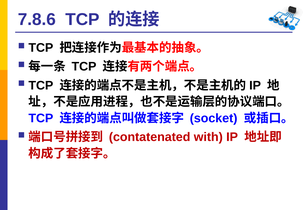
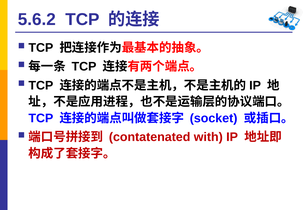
7.8.6: 7.8.6 -> 5.6.2 (37, 20)
